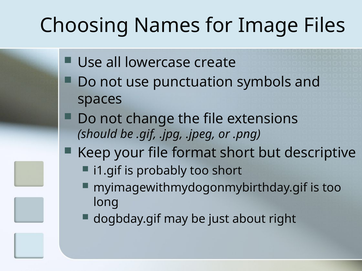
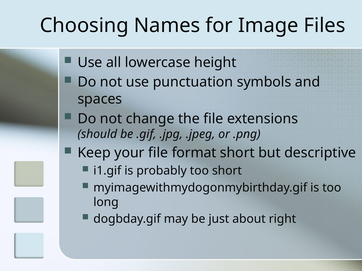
create: create -> height (215, 63)
